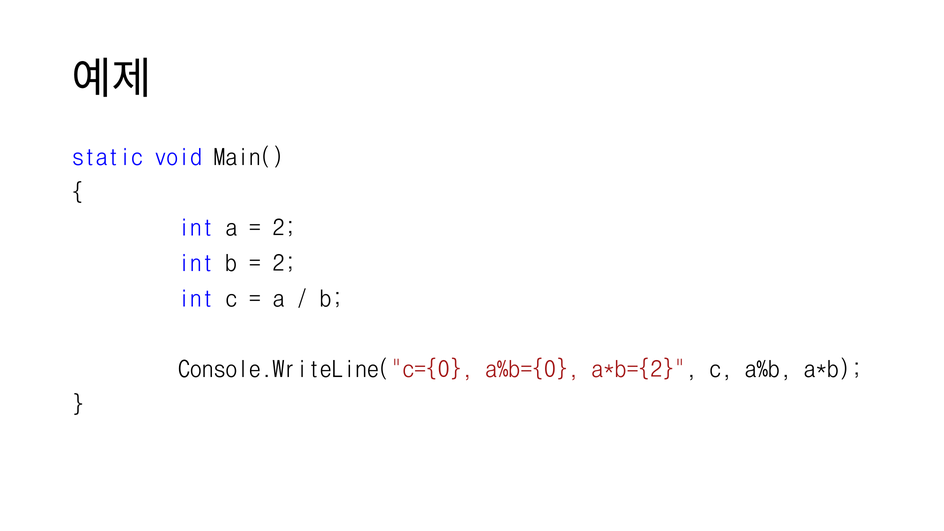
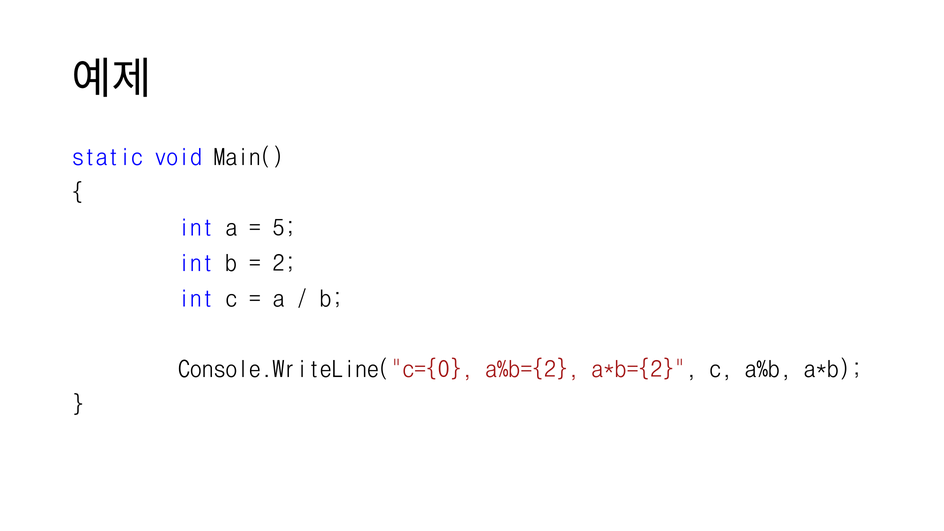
2: 2 -> 5 (284, 228)
a%b={0: a%b={0 -> a%b={2 (532, 369)
